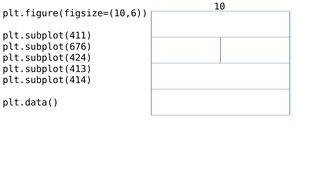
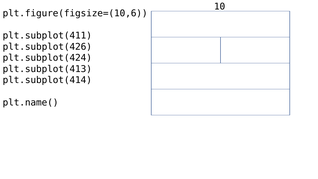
plt.subplot(676: plt.subplot(676 -> plt.subplot(426 (47, 47)
plt.data(: plt.data( -> plt.name( (31, 102)
